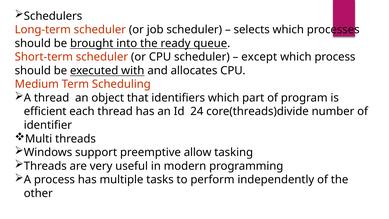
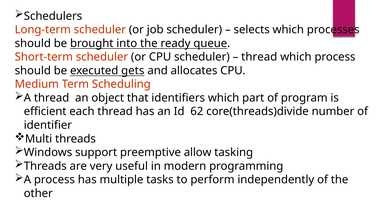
except: except -> thread (259, 57)
with: with -> gets (133, 71)
24: 24 -> 62 (197, 111)
